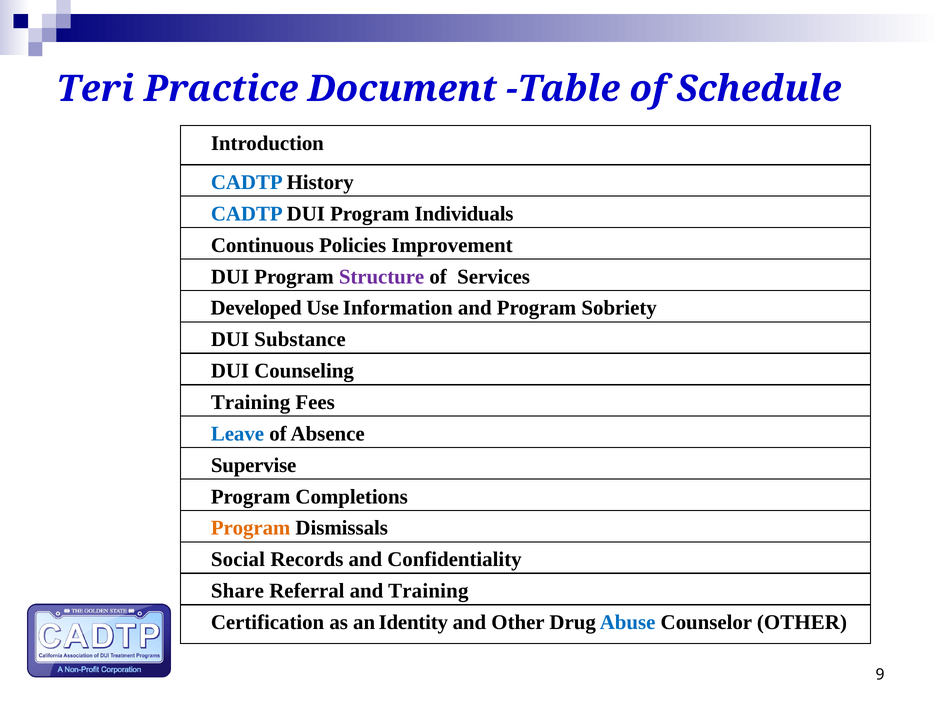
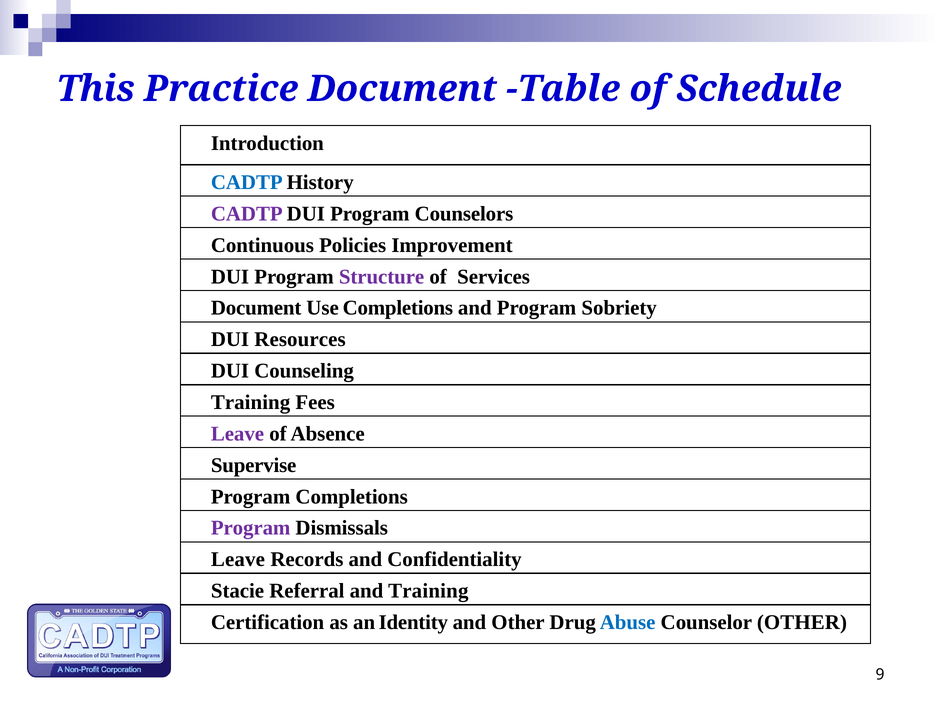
Teri: Teri -> This (96, 89)
CADTP colour: blue -> purple (247, 214)
Individuals: Individuals -> Counselors (464, 214)
Developed: Developed -> Document (256, 308)
Use Information: Information -> Completions (398, 308)
Substance: Substance -> Resources (300, 339)
Leave colour: blue -> purple (237, 434)
Program colour: orange -> purple (251, 528)
Social: Social -> Leave (238, 559)
Share: Share -> Stacie (238, 591)
